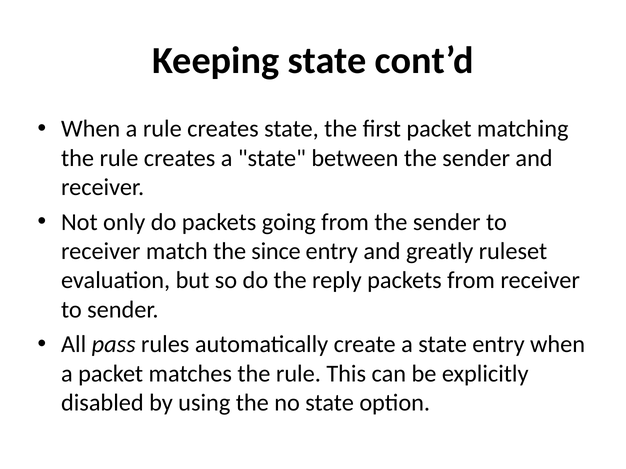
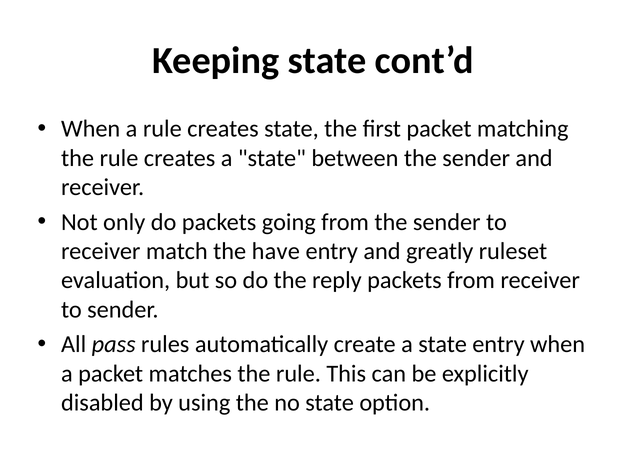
since: since -> have (276, 251)
